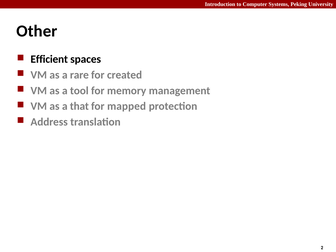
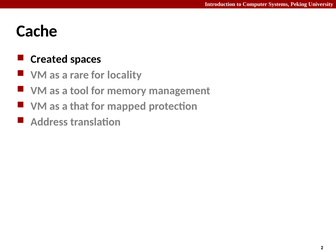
Other: Other -> Cache (37, 31)
Efficient: Efficient -> Created (49, 59)
created: created -> locality (124, 75)
